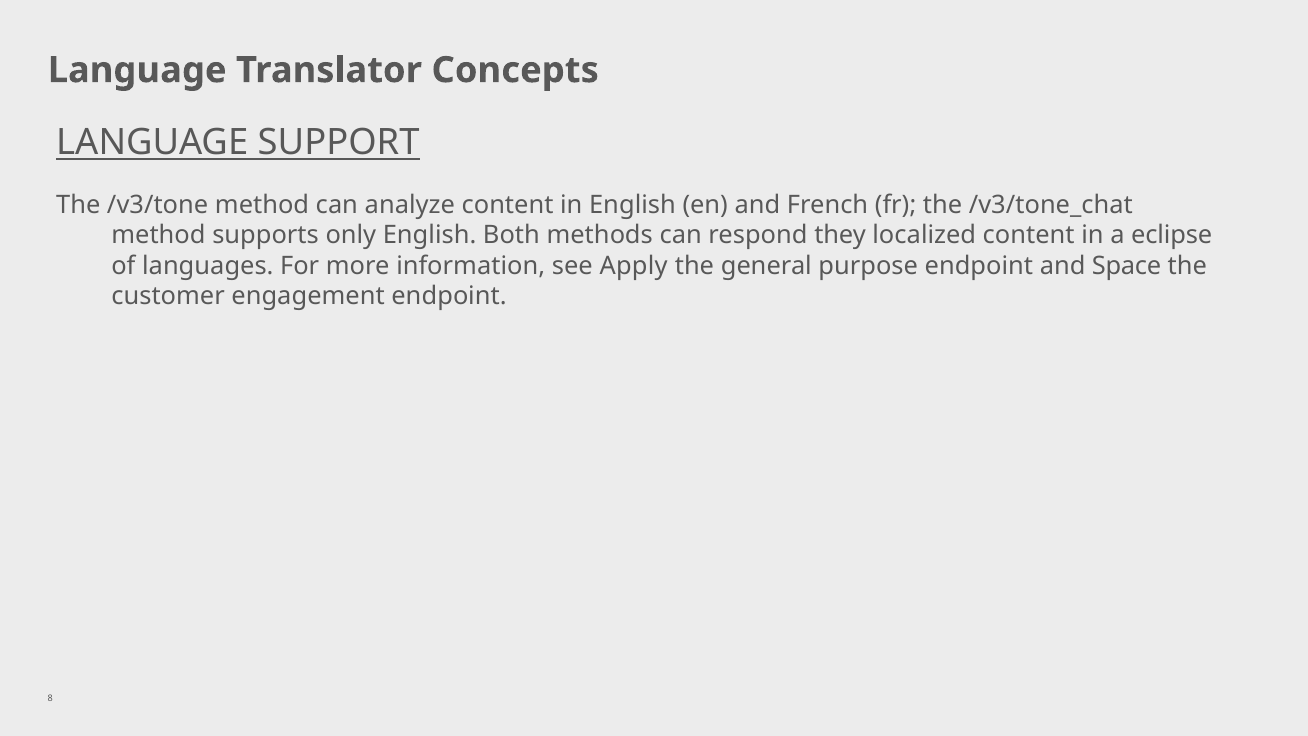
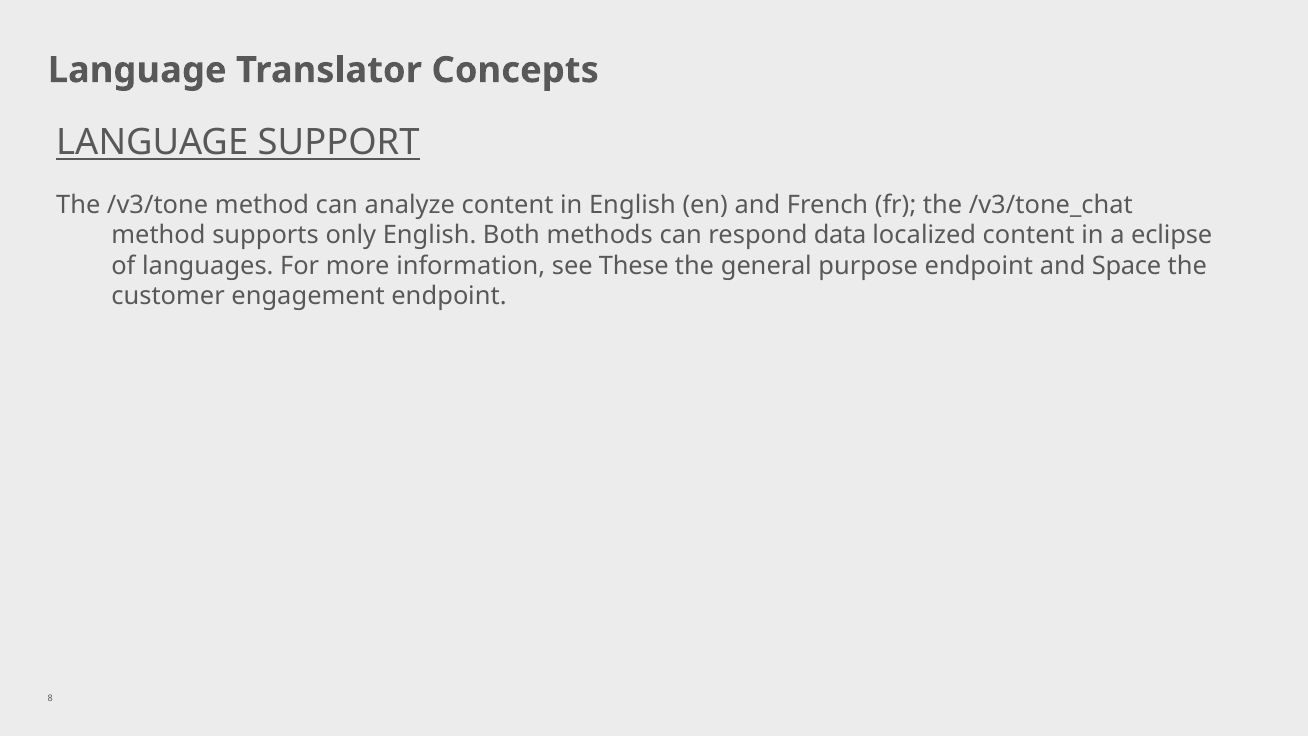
they: they -> data (840, 235)
Apply: Apply -> These (634, 266)
